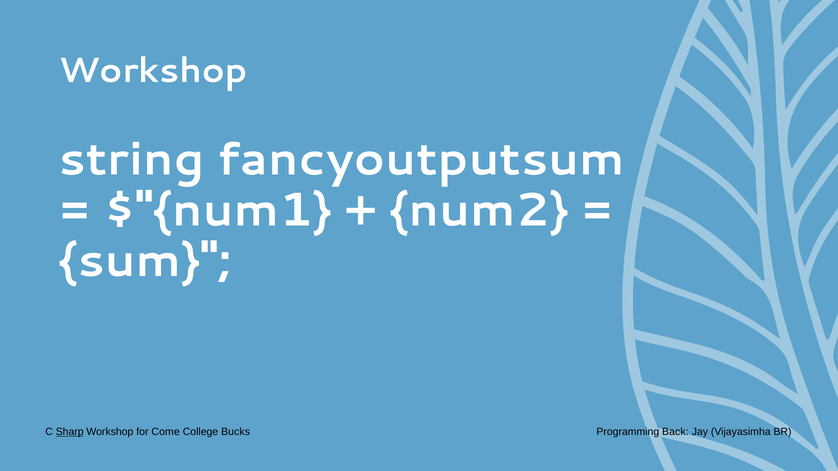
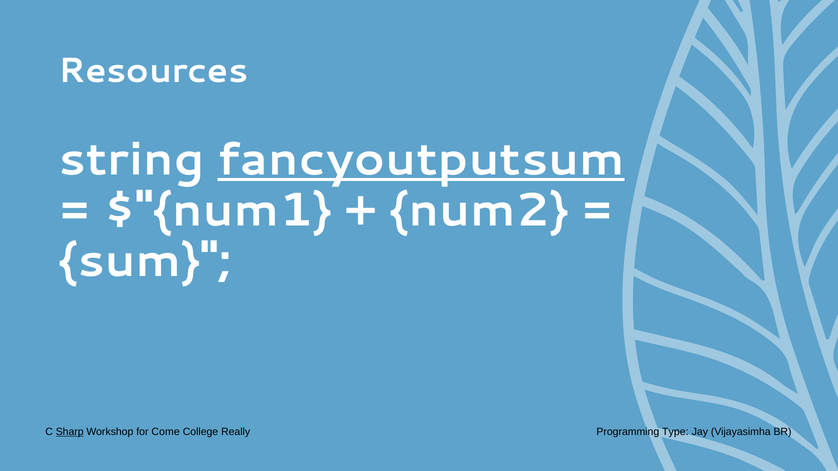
Workshop: Workshop -> Resources (153, 71)
fancyoutputsum underline: none -> present (421, 159)
Bucks: Bucks -> Really (236, 432)
Back: Back -> Type (675, 432)
